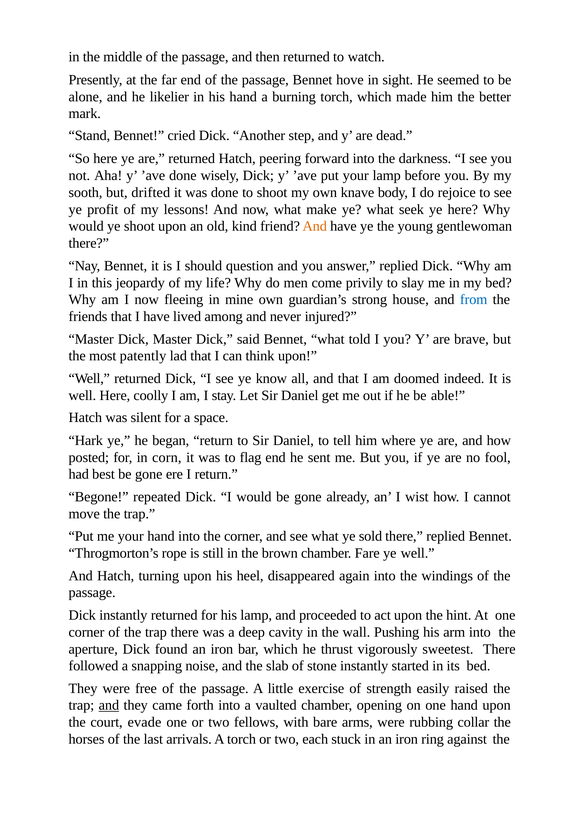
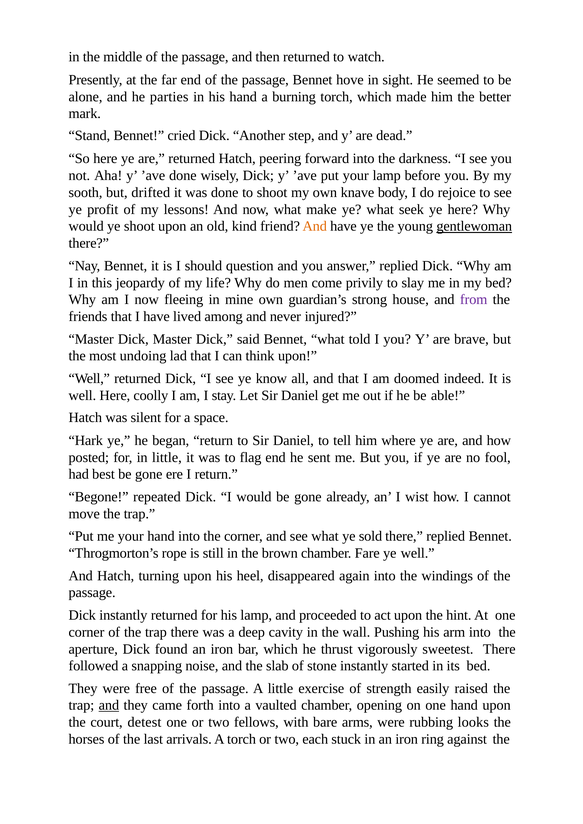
likelier: likelier -> parties (169, 97)
gentlewoman underline: none -> present (474, 227)
from colour: blue -> purple (474, 300)
patently: patently -> undoing (143, 356)
in corn: corn -> little (167, 458)
evade: evade -> detest (144, 723)
collar: collar -> looks (473, 723)
